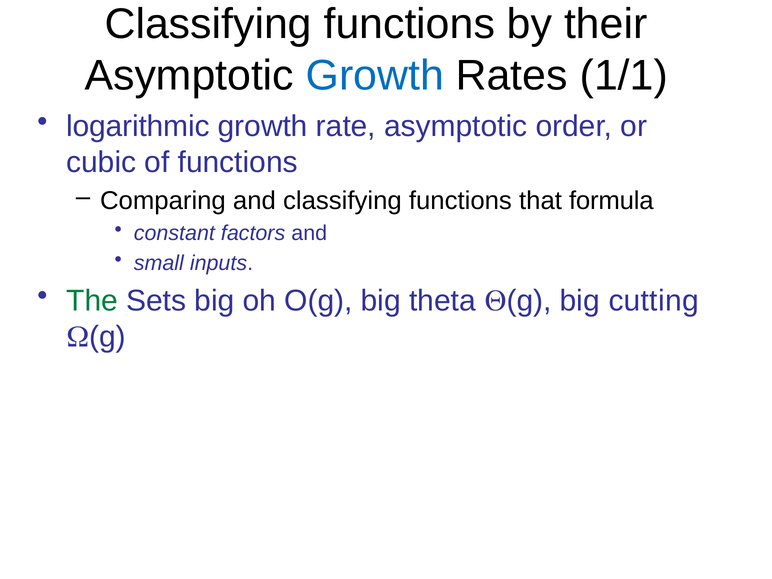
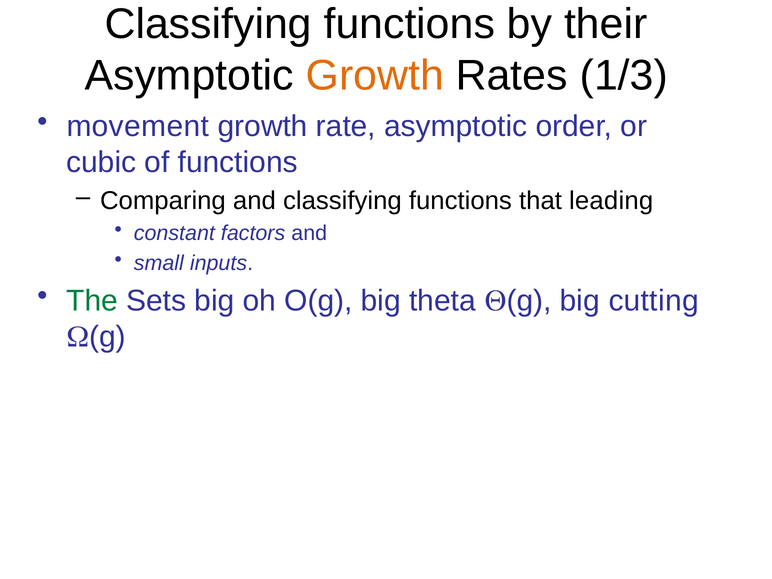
Growth colour: blue -> orange (375, 75)
1/1: 1/1 -> 1/3 (624, 75)
logarithmic: logarithmic -> movement (138, 126)
formula: formula -> leading (611, 201)
